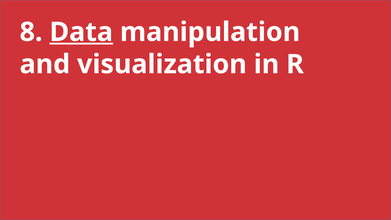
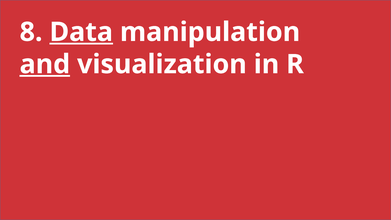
and underline: none -> present (45, 64)
